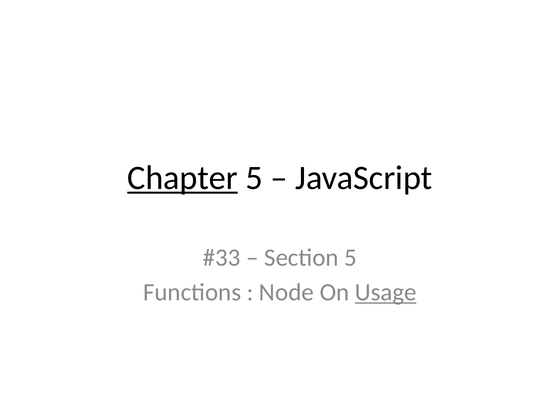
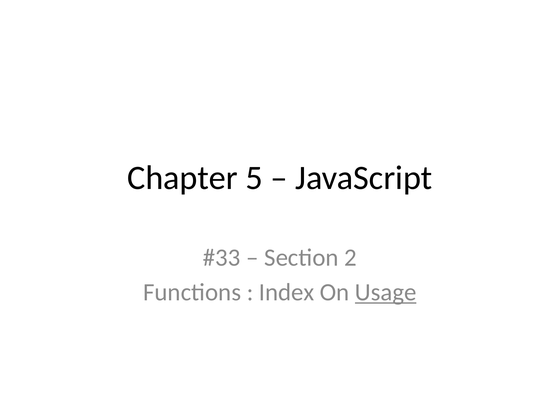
Chapter underline: present -> none (182, 178)
Section 5: 5 -> 2 (350, 257)
Node: Node -> Index (287, 292)
